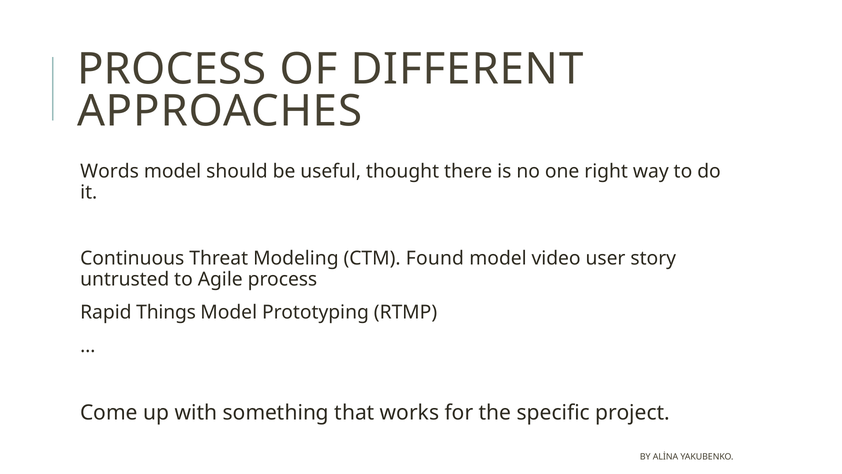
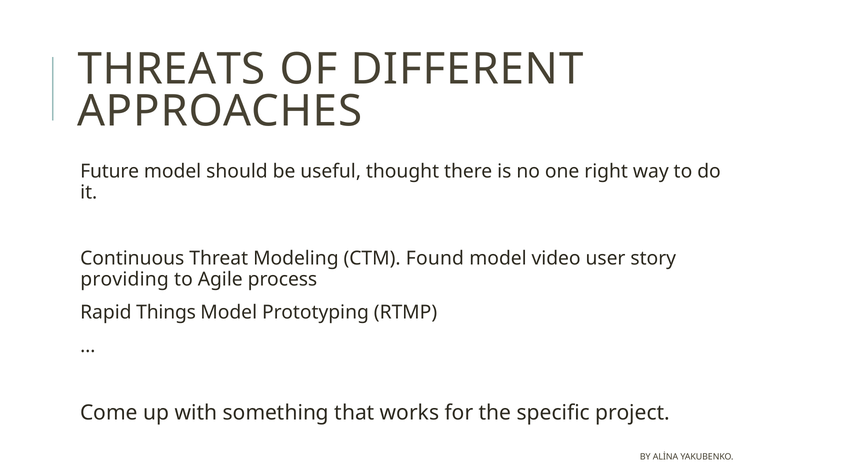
PROCESS: PROCESS -> THREATS (172, 69)
Words: Words -> Future (110, 171)
untrusted: untrusted -> providing (125, 279)
